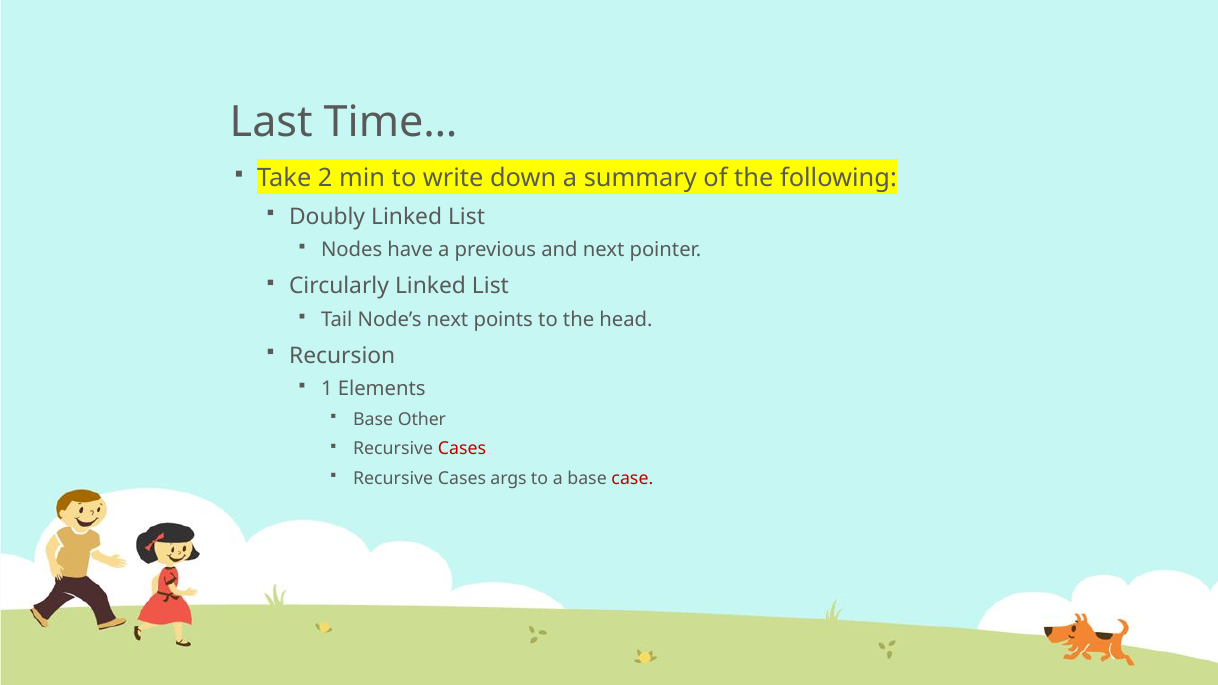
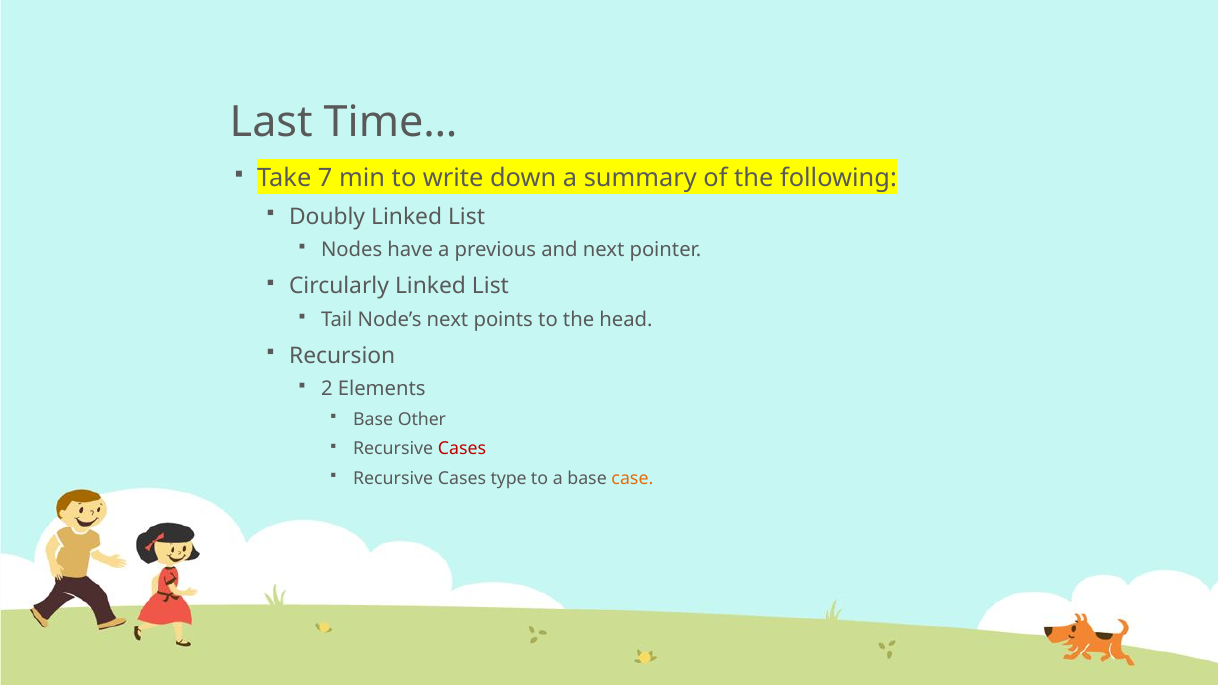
2: 2 -> 7 (325, 178)
1: 1 -> 2 (327, 389)
args: args -> type (509, 478)
case colour: red -> orange (632, 478)
